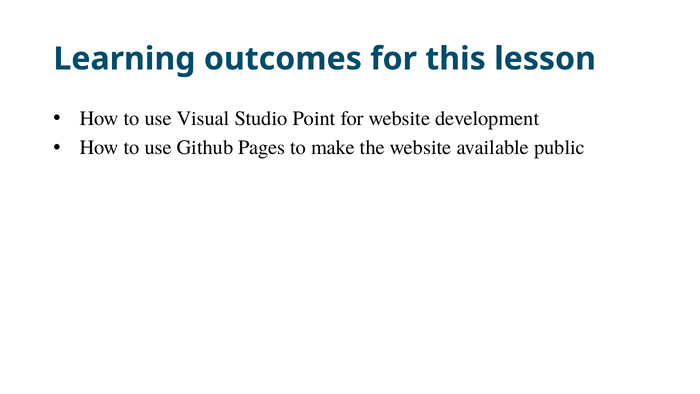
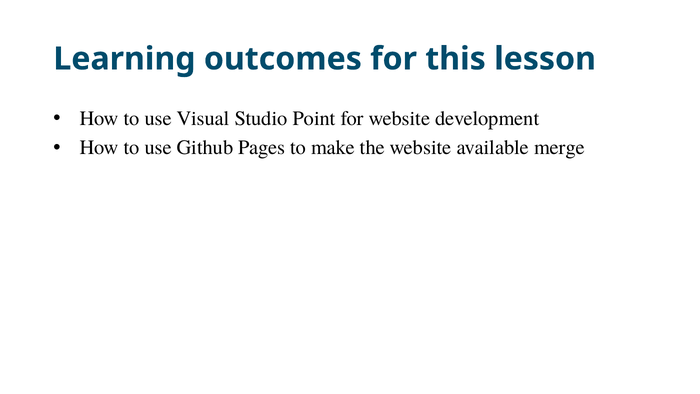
public: public -> merge (559, 148)
